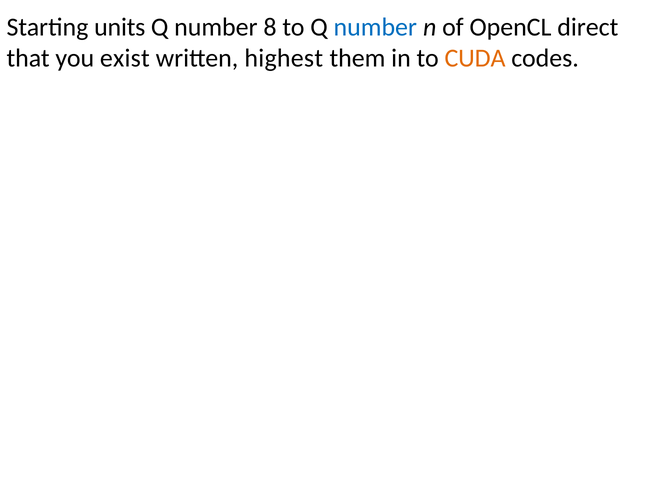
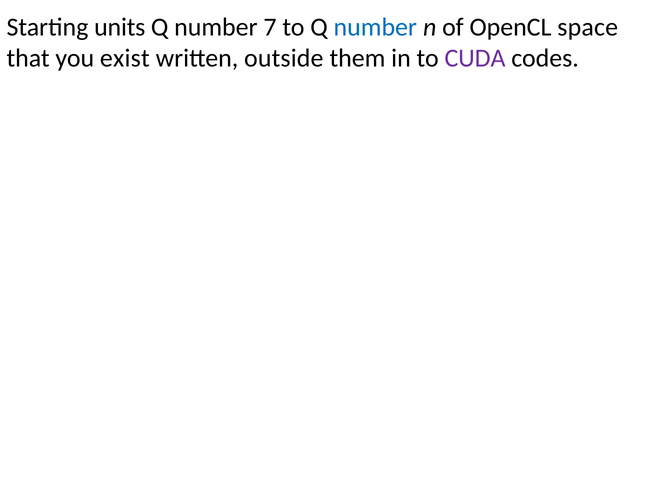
8: 8 -> 7 (270, 27)
direct: direct -> space (588, 27)
highest: highest -> outside (284, 58)
CUDA colour: orange -> purple (475, 58)
